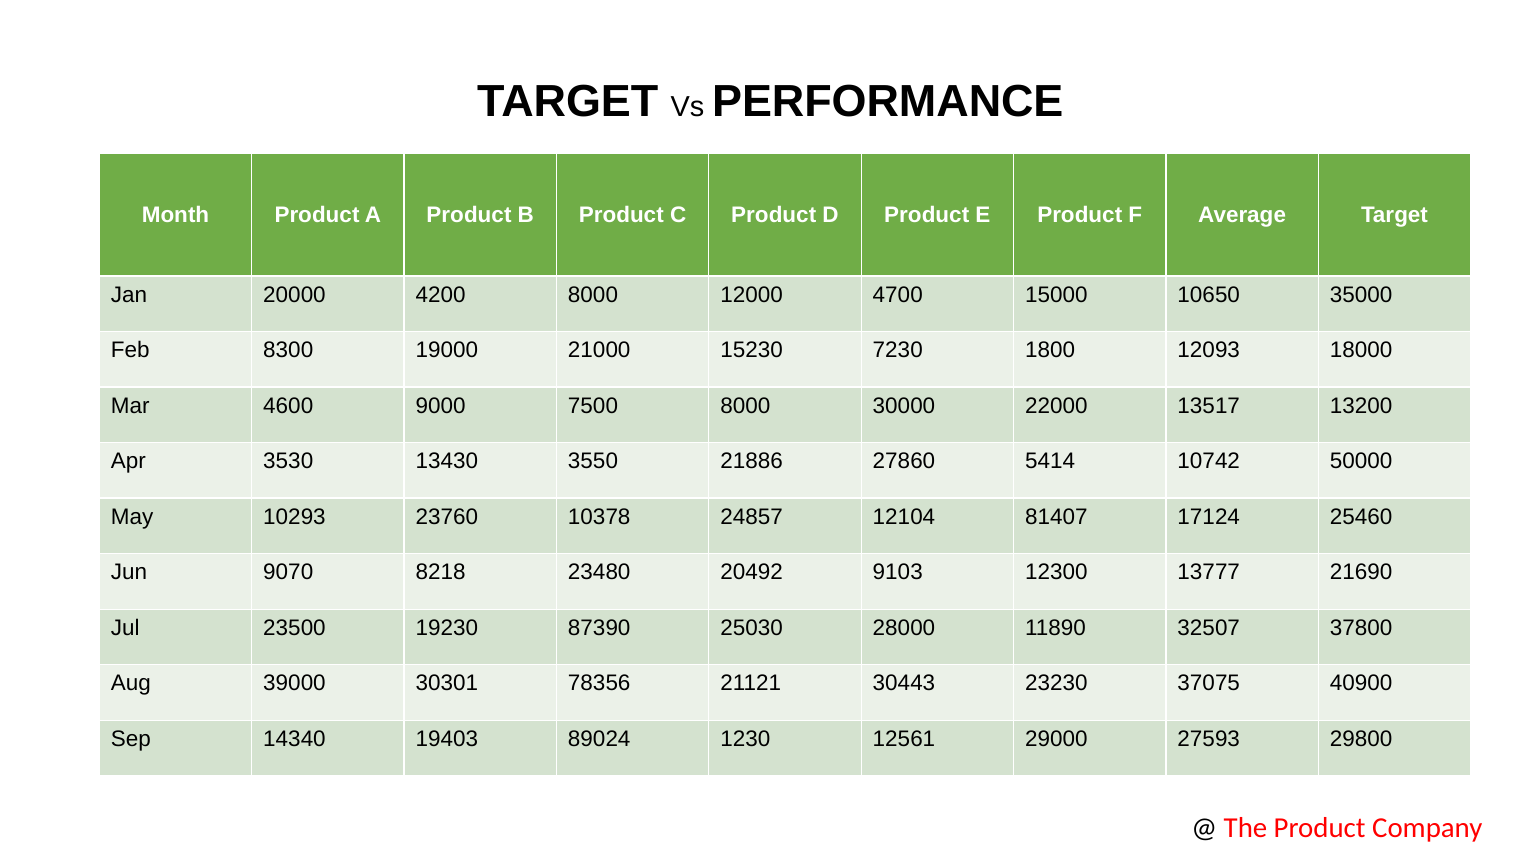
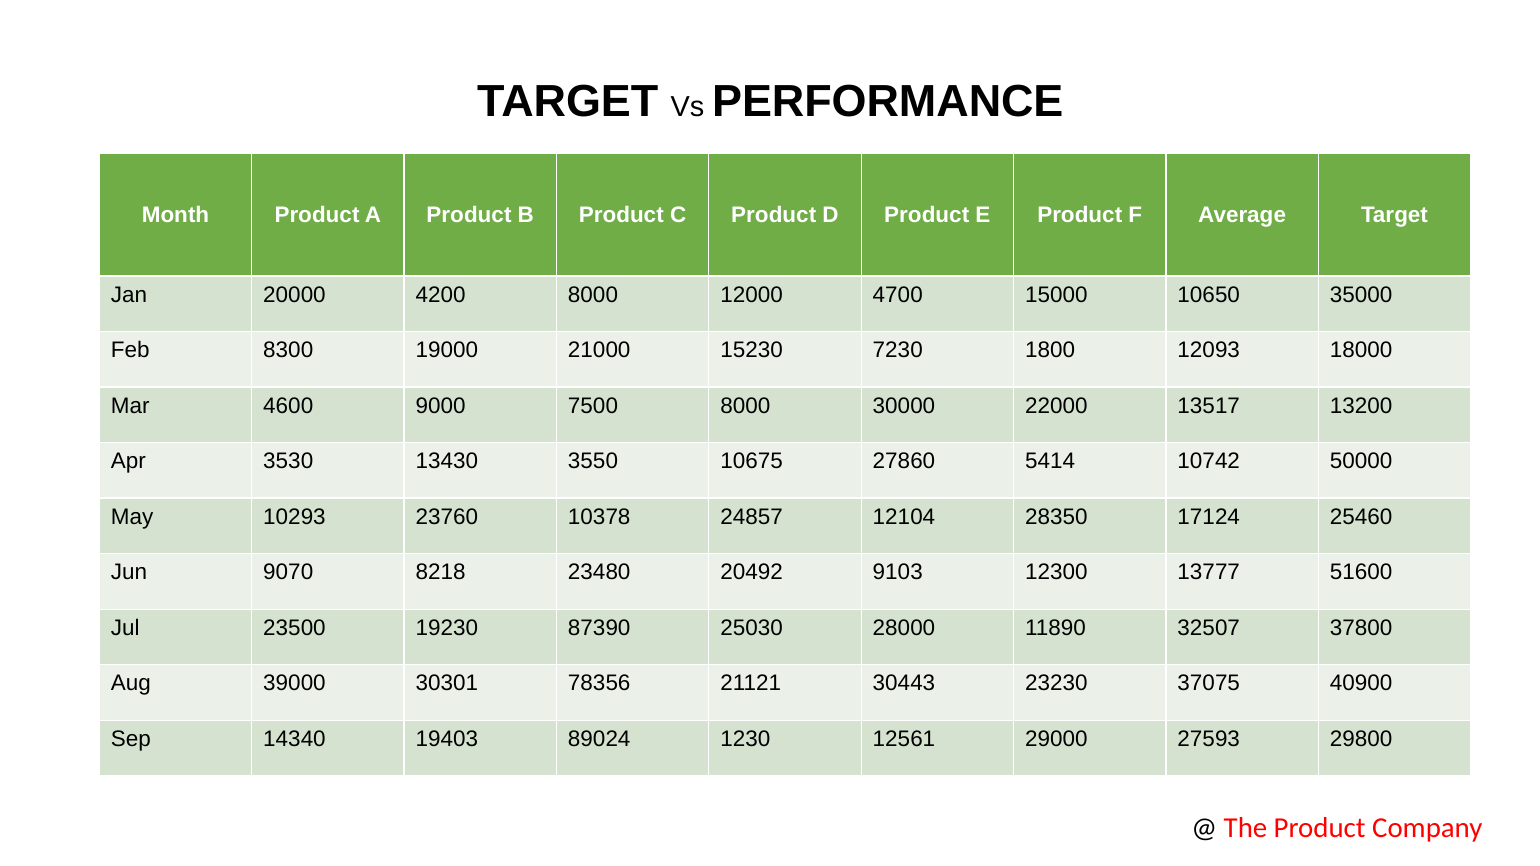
21886: 21886 -> 10675 (752, 461)
81407: 81407 -> 28350 (1056, 517)
21690: 21690 -> 51600 (1361, 573)
